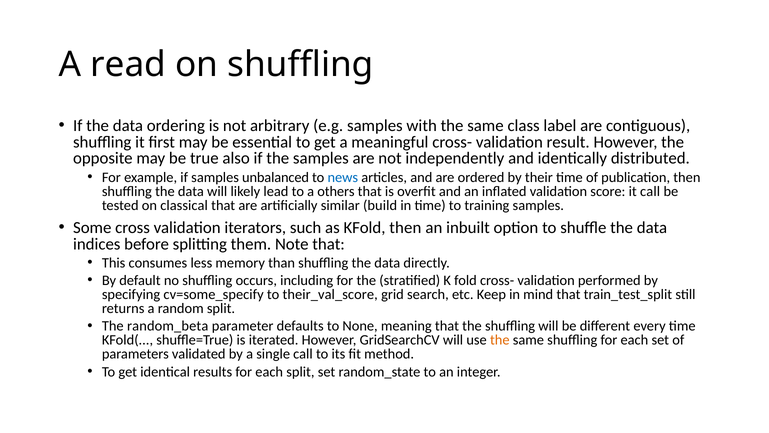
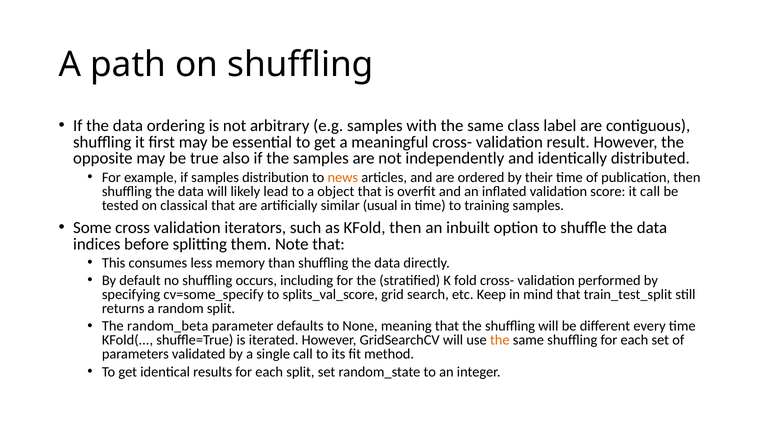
read: read -> path (128, 65)
unbalanced: unbalanced -> distribution (276, 177)
news colour: blue -> orange (343, 177)
others: others -> object (336, 191)
build: build -> usual (380, 205)
their_val_score: their_val_score -> splits_val_score (330, 294)
